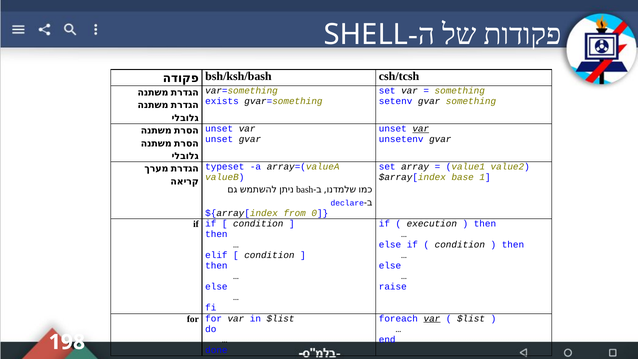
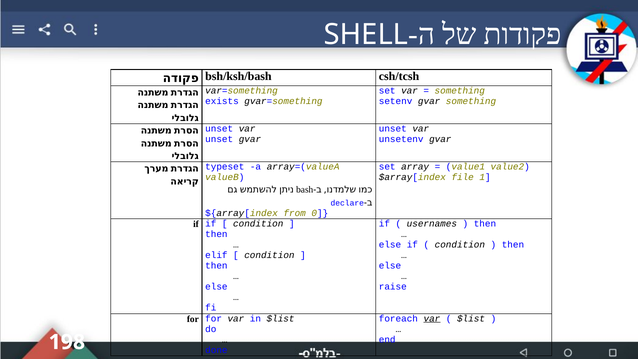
var underline: present -> none (421, 129)
base: base -> file (463, 177)
execution: execution -> usernames (432, 224)
